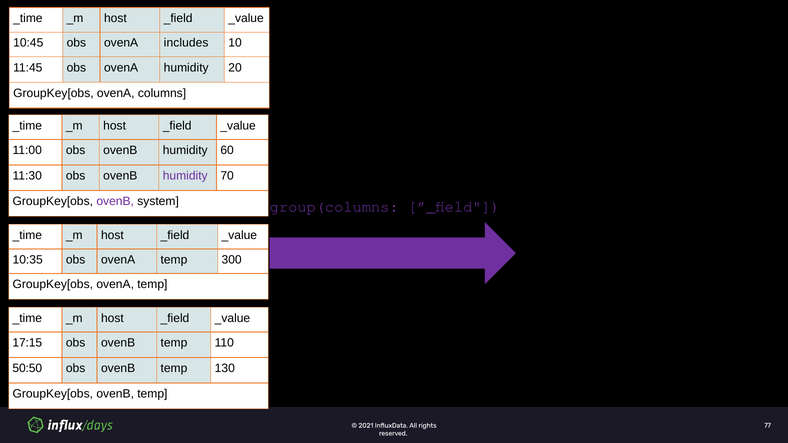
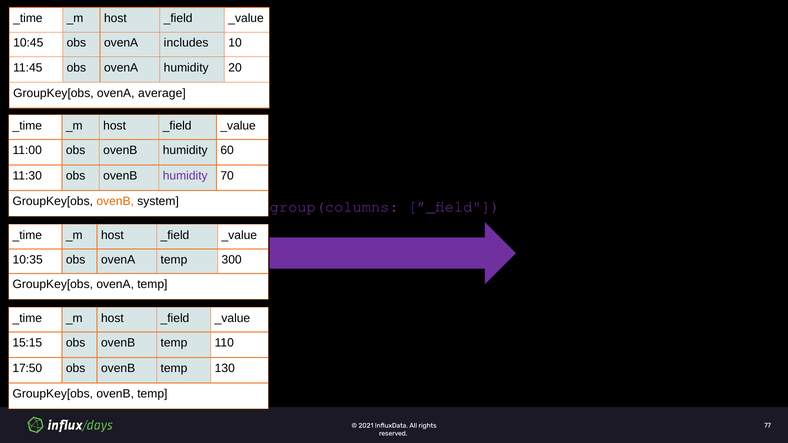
columns: columns -> average (162, 93)
ovenB colour: purple -> orange (115, 202)
17:15: 17:15 -> 15:15 (27, 343)
50:50: 50:50 -> 17:50 (27, 369)
